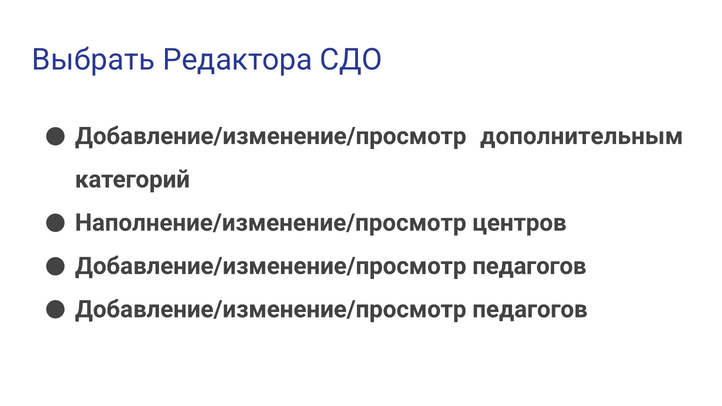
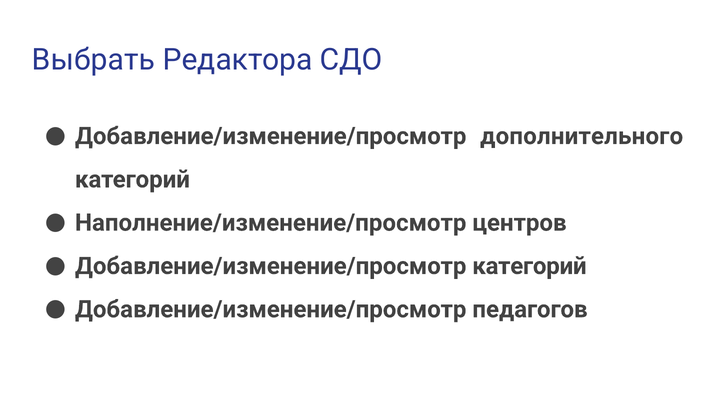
дополнительным: дополнительным -> дополнительного (582, 136)
педагогов: педагогов -> категорий (529, 266)
